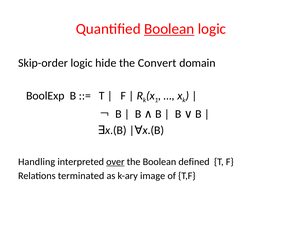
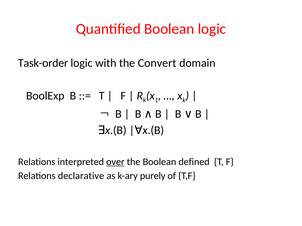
Boolean underline: present -> none (169, 29)
Skip-order: Skip-order -> Task-order (43, 63)
hide: hide -> with (106, 63)
Handling: Handling -> Relations (37, 162)
terminated: terminated -> declarative (81, 176)
image: image -> purely (153, 176)
